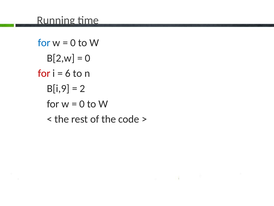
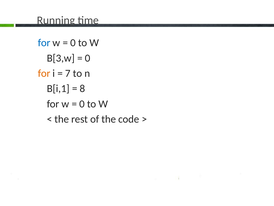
B[2,w: B[2,w -> B[3,w (61, 58)
for colour: red -> orange (44, 73)
6: 6 -> 7 (68, 73)
B[i,9: B[i,9 -> B[i,1 (58, 88)
2: 2 -> 8 (82, 88)
